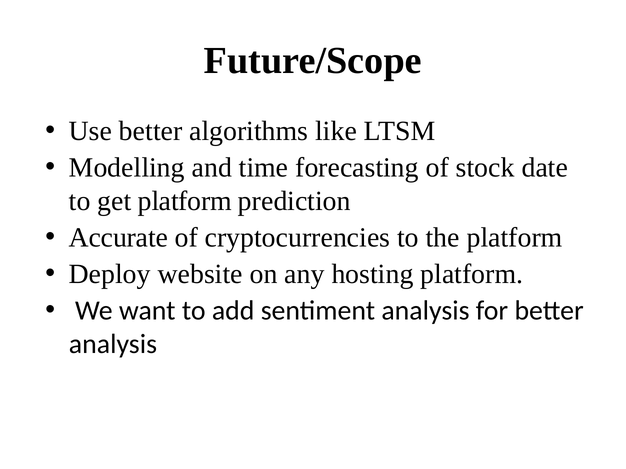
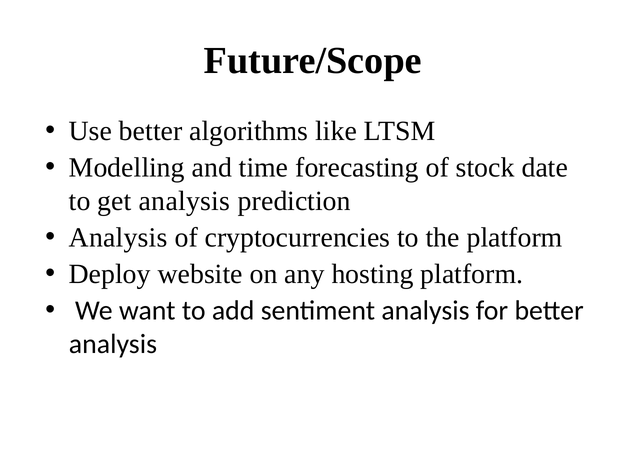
get platform: platform -> analysis (185, 201)
Accurate: Accurate -> Analysis (118, 238)
